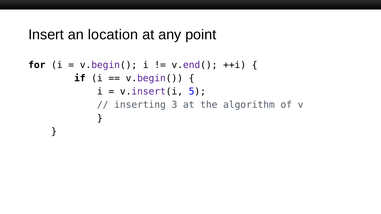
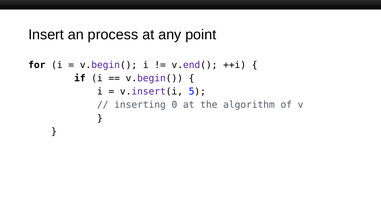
location: location -> process (113, 35)
3: 3 -> 0 (174, 105)
